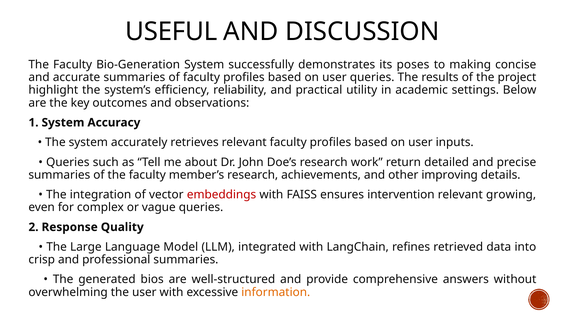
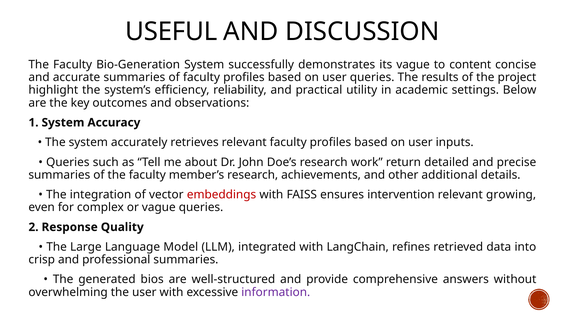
its poses: poses -> vague (413, 65)
making: making -> content (470, 65)
improving: improving -> additional (450, 175)
information colour: orange -> purple (276, 292)
